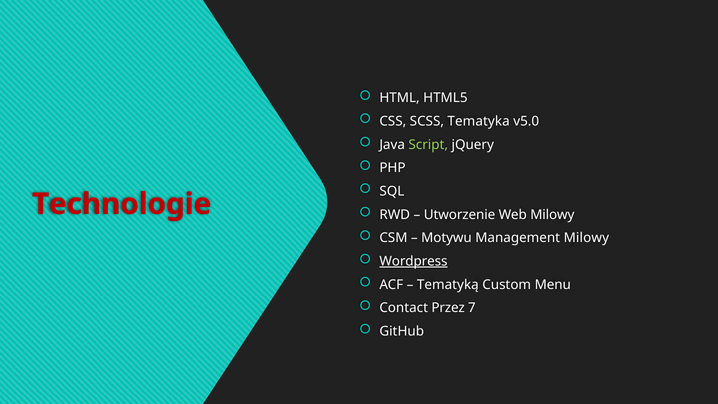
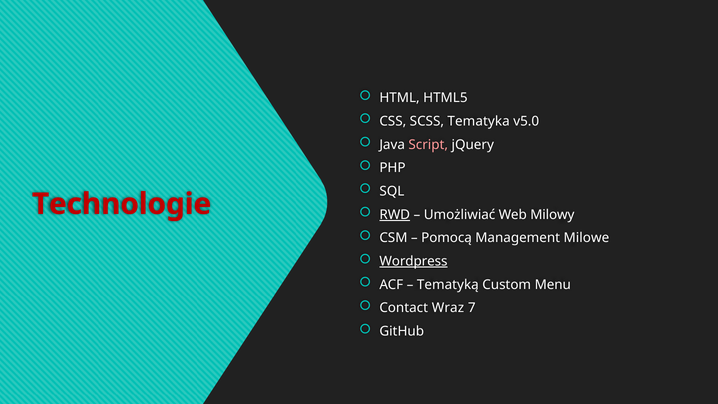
Script colour: light green -> pink (428, 145)
RWD underline: none -> present (395, 215)
Utworzenie: Utworzenie -> Umożliwiać (460, 215)
Motywu: Motywu -> Pomocą (447, 238)
Management Milowy: Milowy -> Milowe (586, 238)
Przez: Przez -> Wraz (448, 308)
